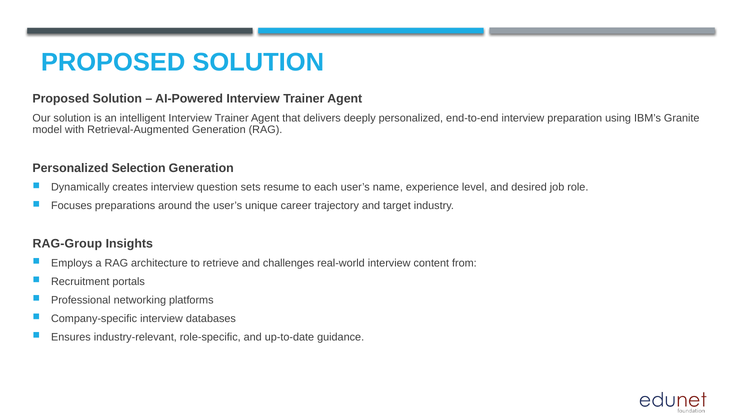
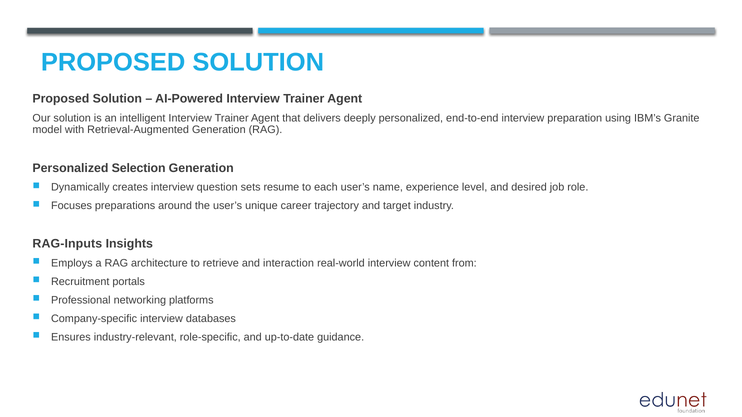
RAG-Group: RAG-Group -> RAG-Inputs (67, 244)
challenges: challenges -> interaction (289, 263)
